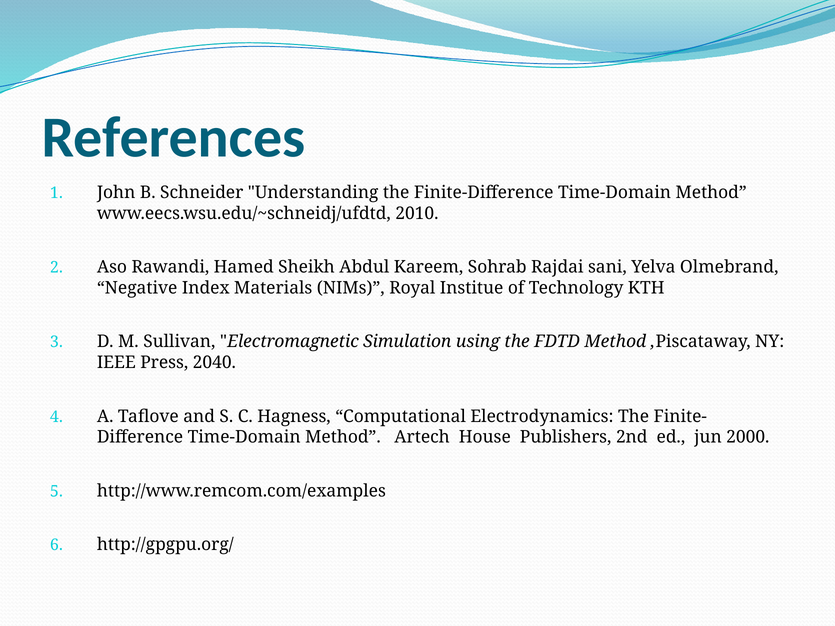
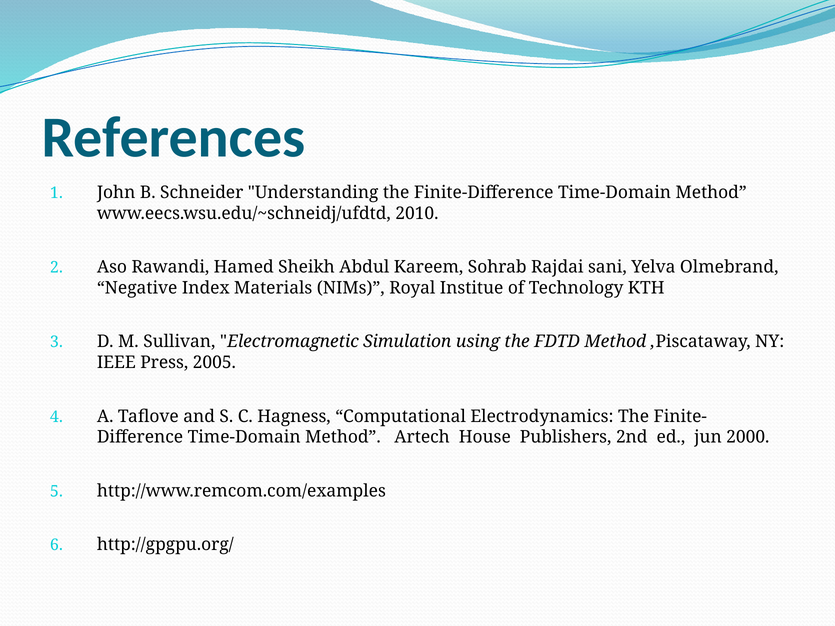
2040: 2040 -> 2005 (214, 363)
